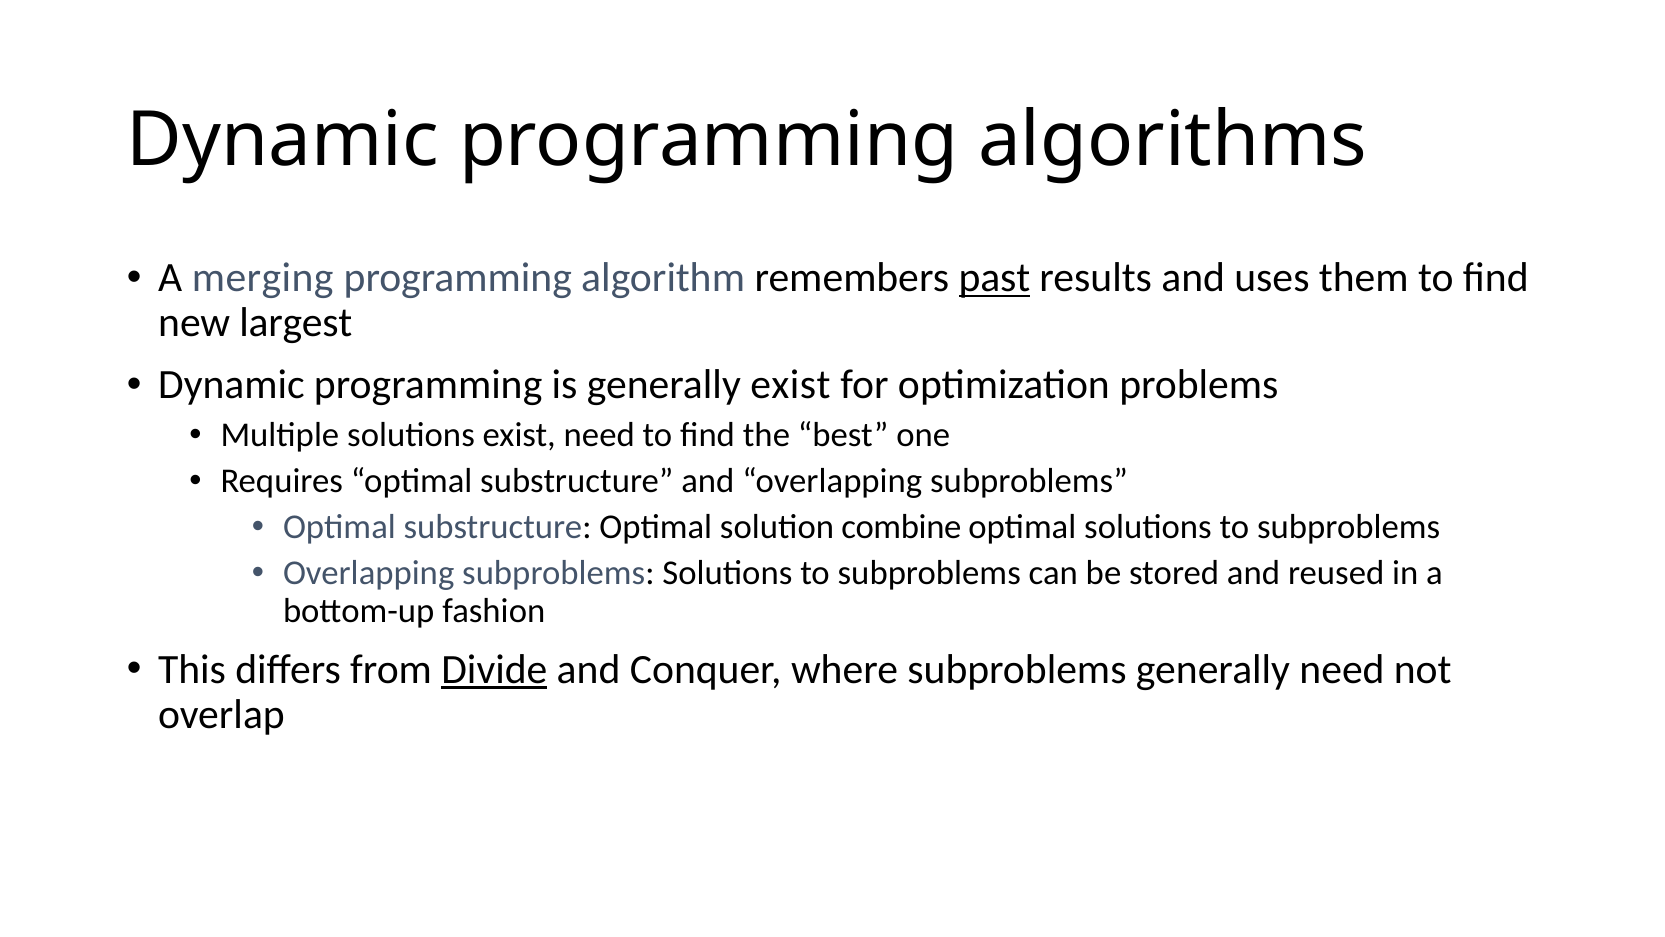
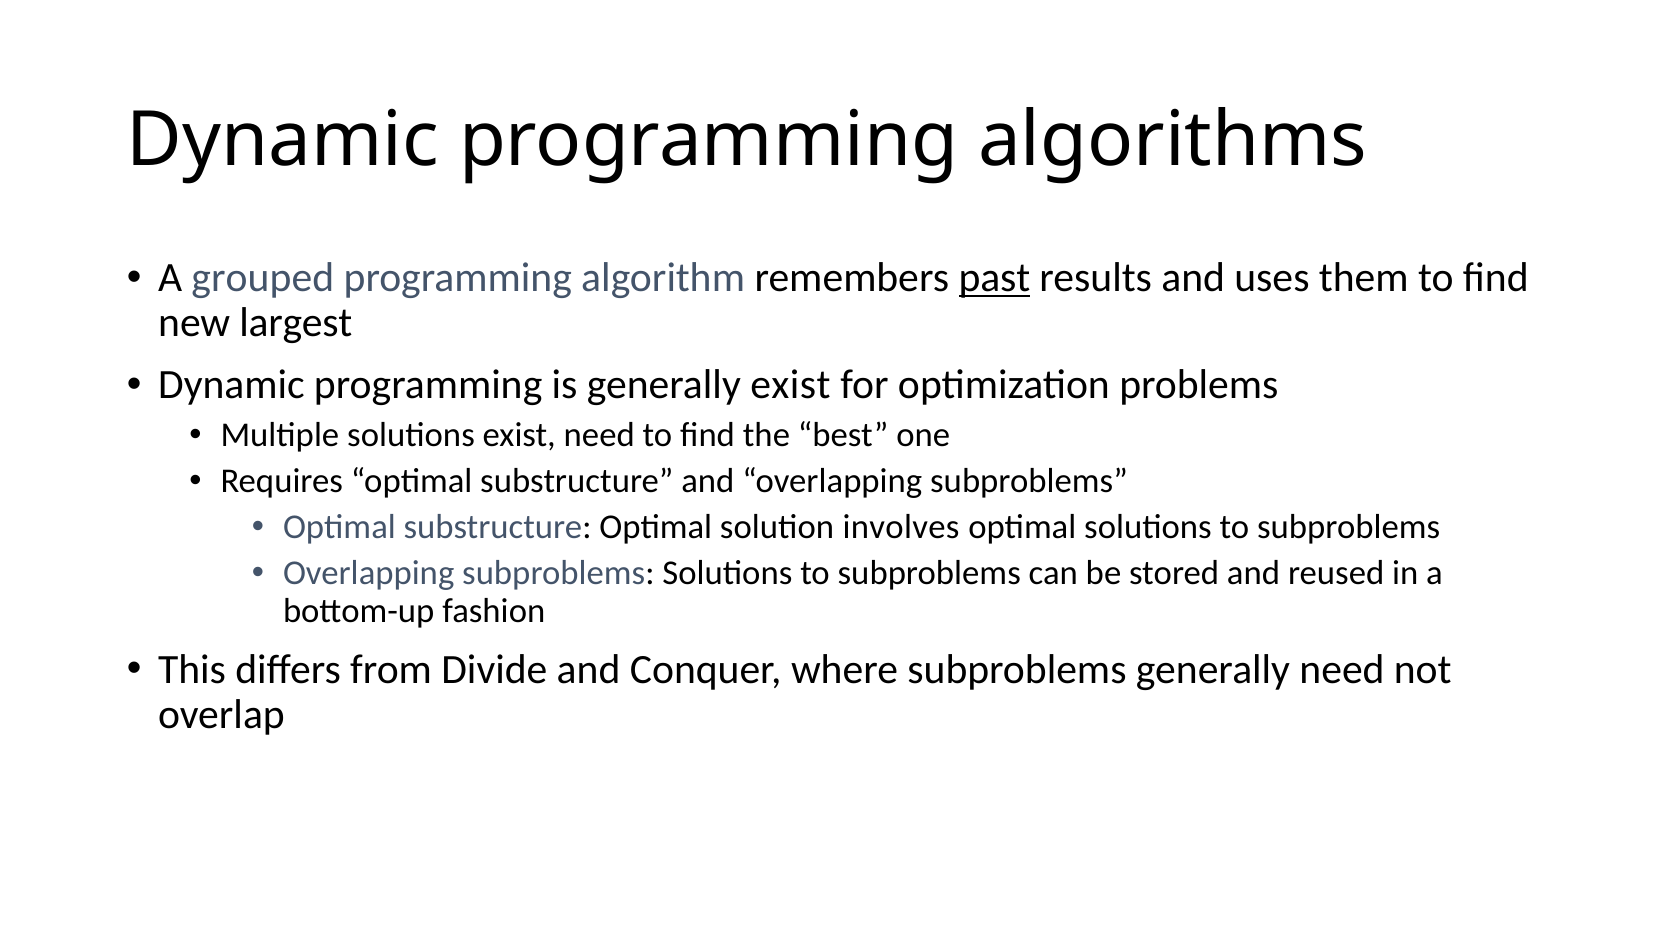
merging: merging -> grouped (263, 278)
combine: combine -> involves (901, 527)
Divide underline: present -> none (494, 669)
